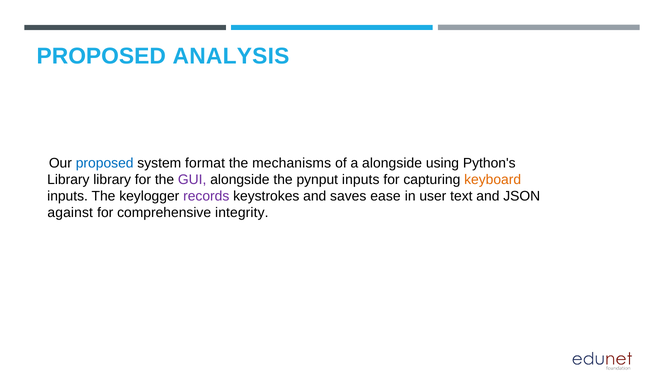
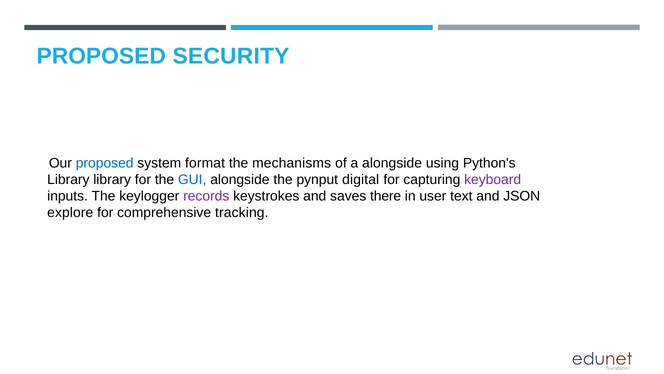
ANALYSIS: ANALYSIS -> SECURITY (231, 56)
GUI colour: purple -> blue (192, 179)
pynput inputs: inputs -> digital (361, 179)
keyboard colour: orange -> purple (493, 179)
ease: ease -> there (386, 196)
against: against -> explore (70, 213)
integrity: integrity -> tracking (242, 213)
